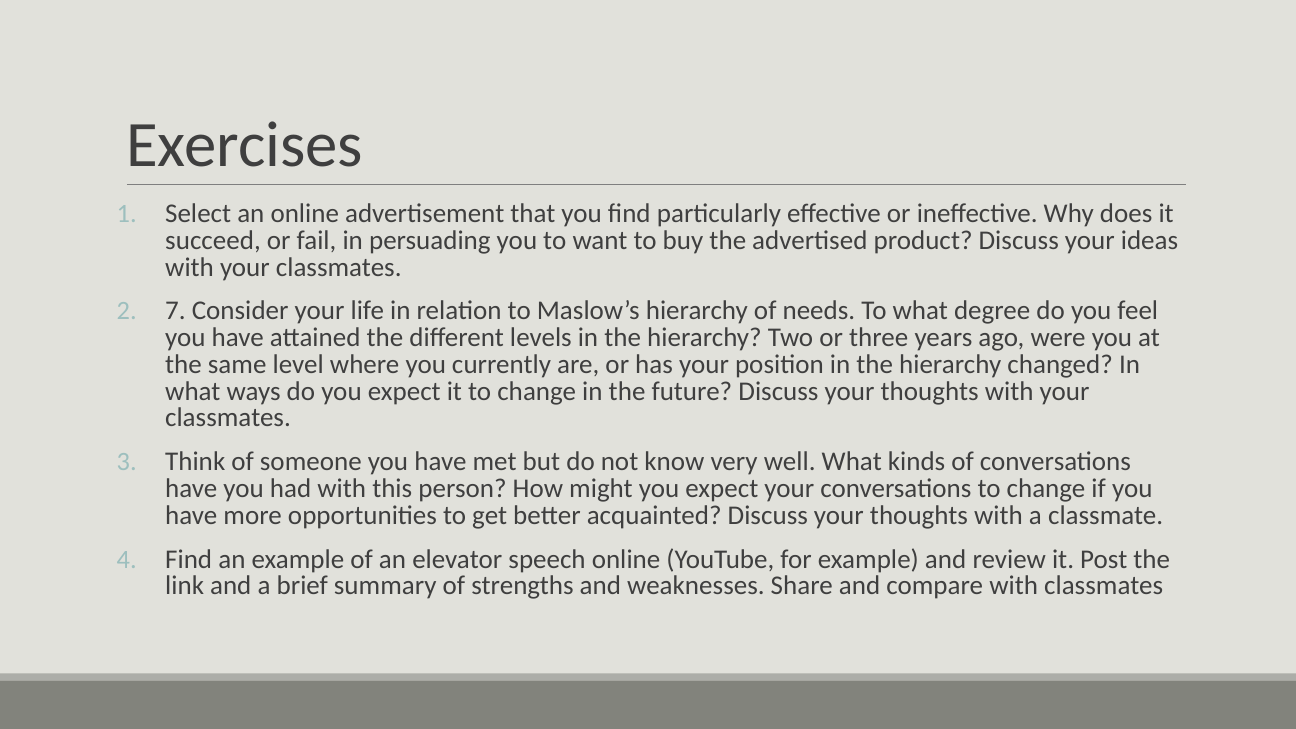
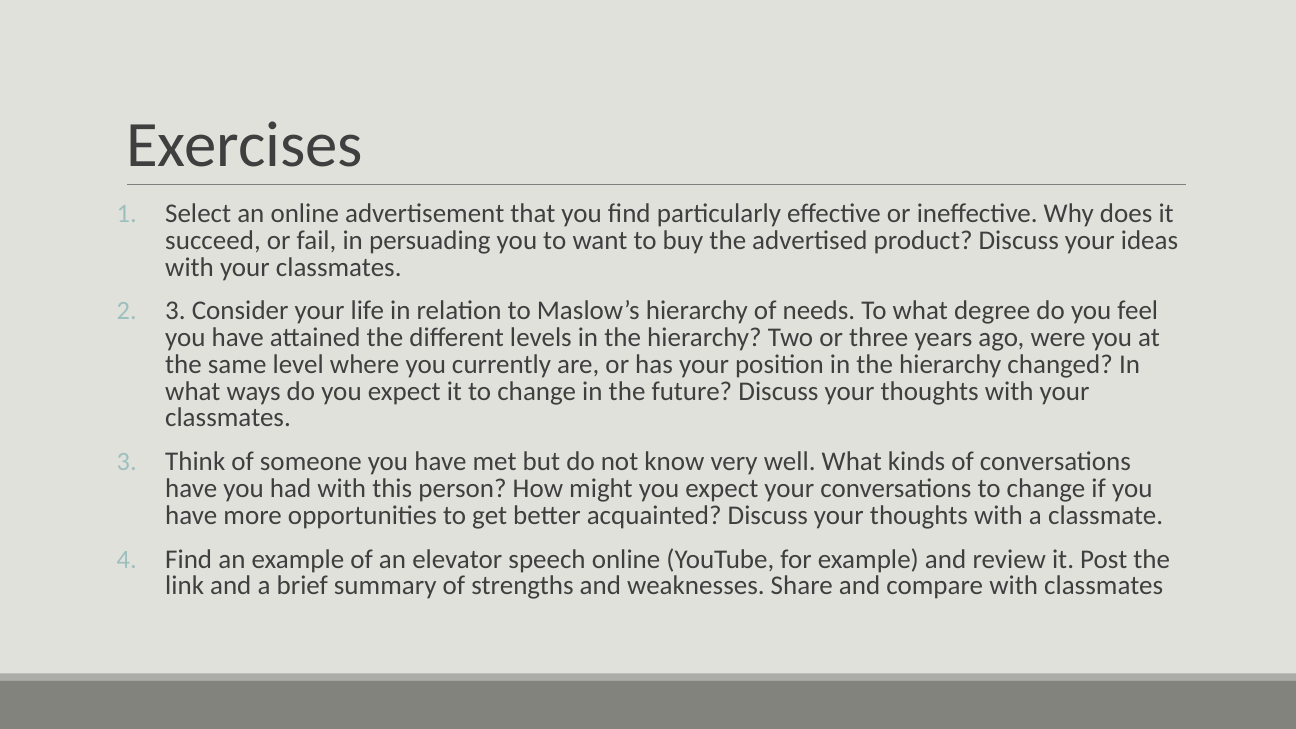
7: 7 -> 3 (175, 311)
